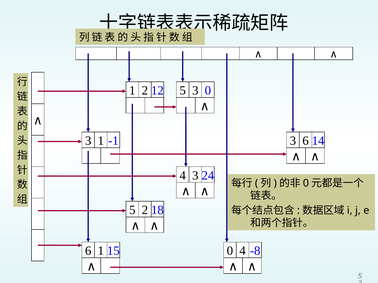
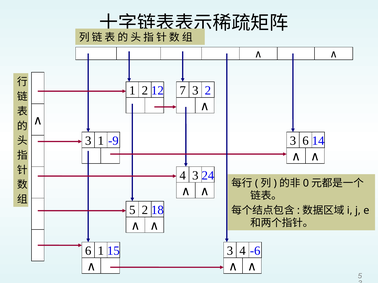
5: 5 -> 7 (183, 91)
3 0: 0 -> 2 (208, 91)
-1: -1 -> -9 (113, 141)
0: 0 -> 3 (230, 251)
-8: -8 -> -6 (255, 251)
